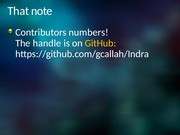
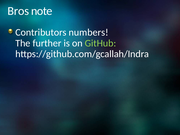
That: That -> Bros (18, 11)
handle: handle -> further (47, 43)
GitHub colour: yellow -> light green (100, 43)
